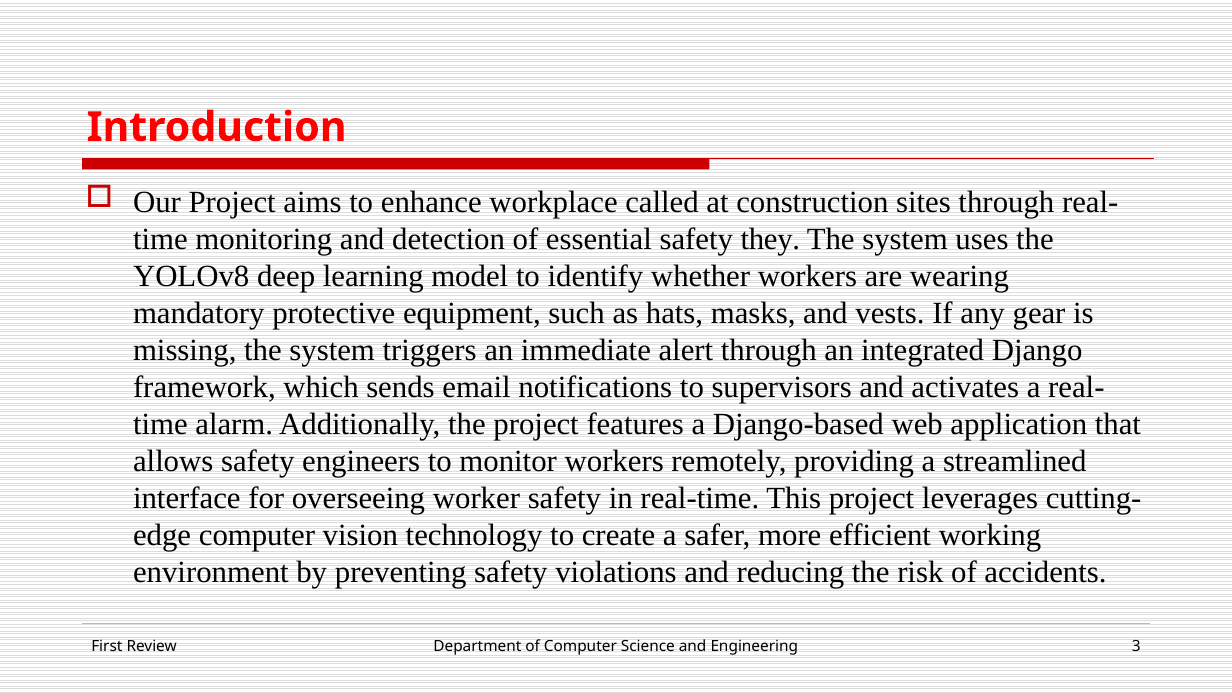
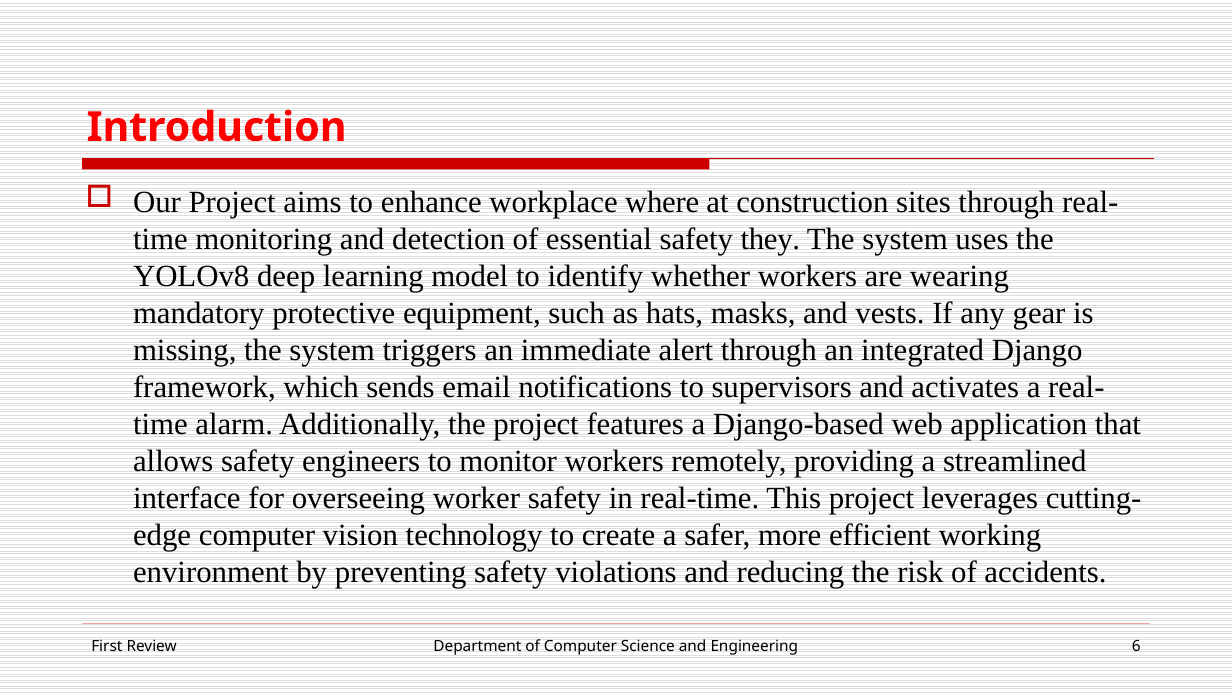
called: called -> where (662, 202)
3: 3 -> 6 (1136, 646)
